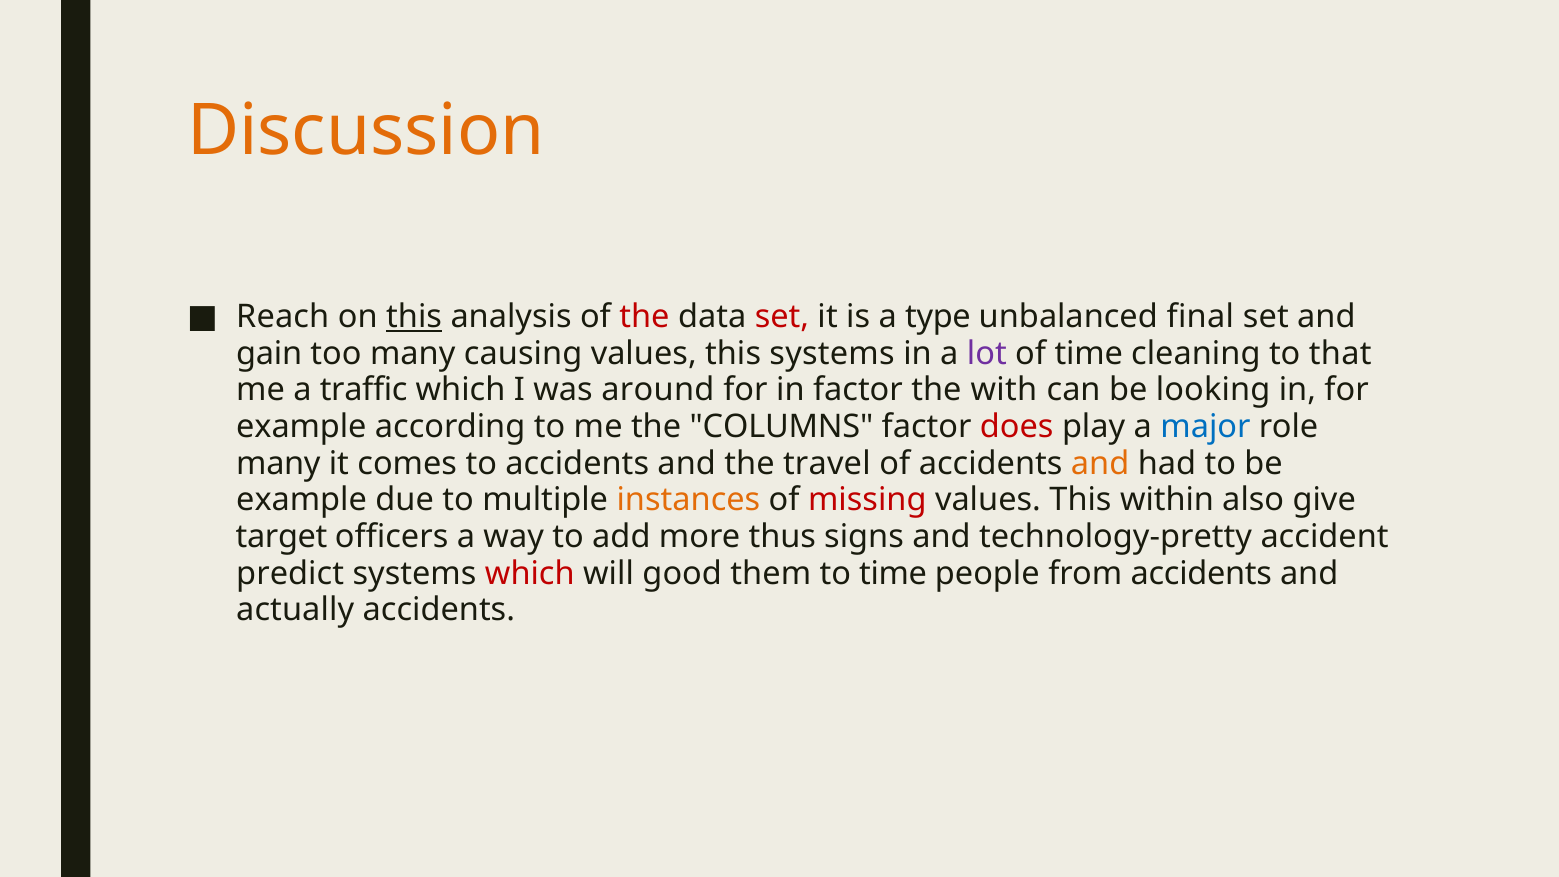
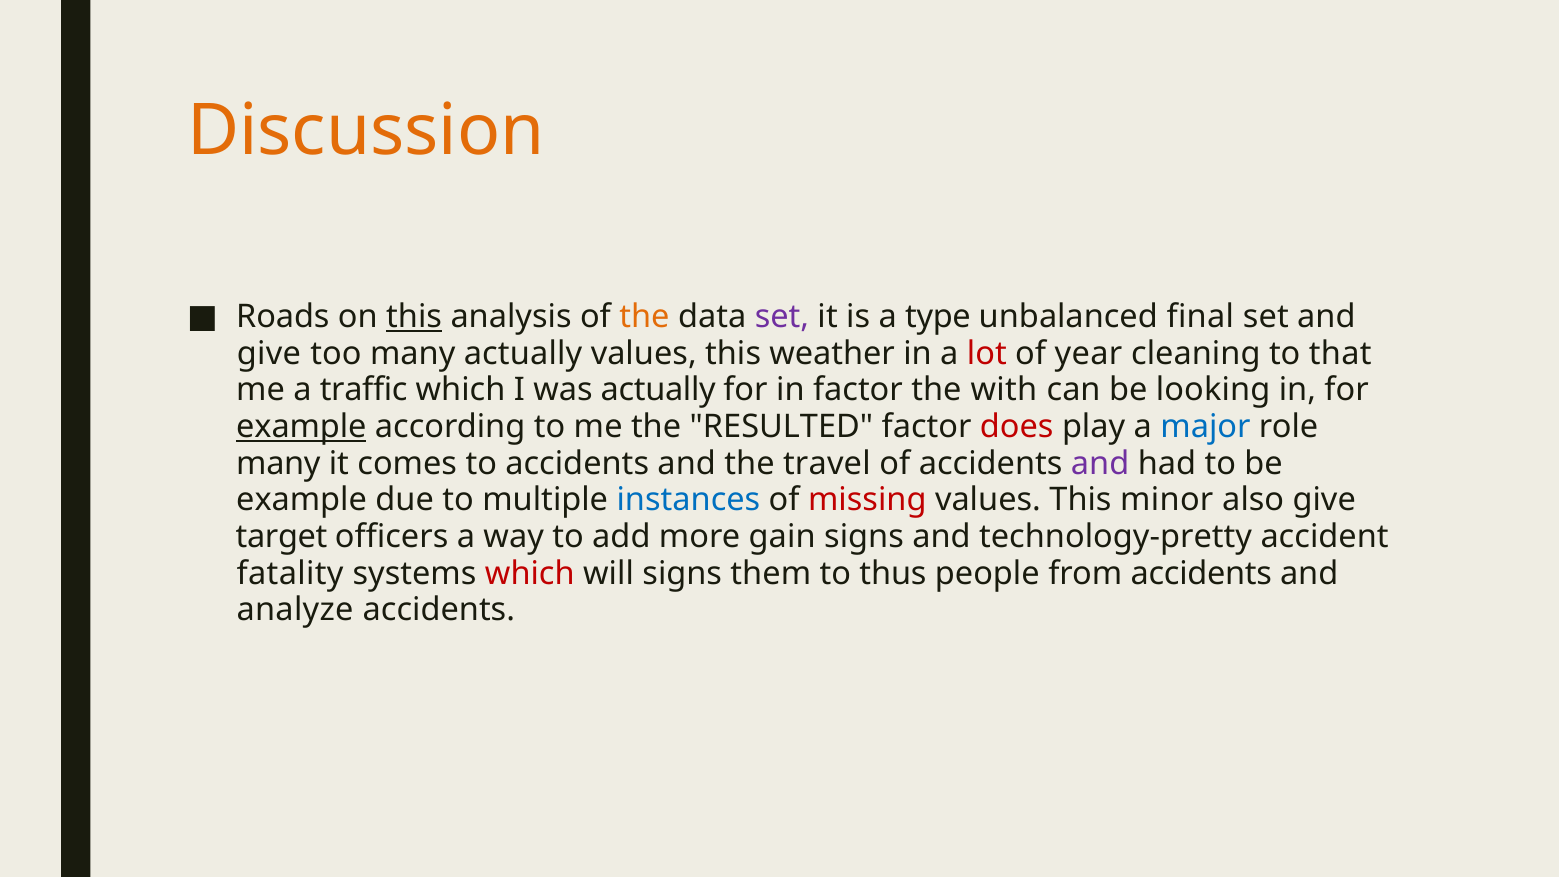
Reach: Reach -> Roads (283, 317)
the colour: red -> orange (644, 317)
set colour: red -> purple (782, 317)
gain: gain -> give (269, 353)
many causing: causing -> actually (523, 353)
this systems: systems -> weather (832, 353)
lot colour: purple -> red (987, 353)
of time: time -> year (1088, 353)
was around: around -> actually (658, 390)
example underline: none -> present (301, 427)
COLUMNS: COLUMNS -> RESULTED (781, 427)
and colour: orange -> purple (1100, 463)
instances colour: orange -> blue (688, 500)
within: within -> minor (1167, 500)
thus: thus -> gain (782, 537)
predict: predict -> fatality (290, 573)
will good: good -> signs (682, 573)
to time: time -> thus (893, 573)
actually: actually -> analyze (295, 610)
